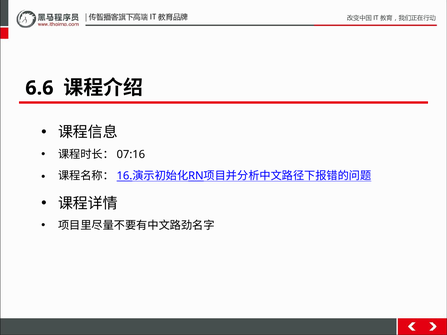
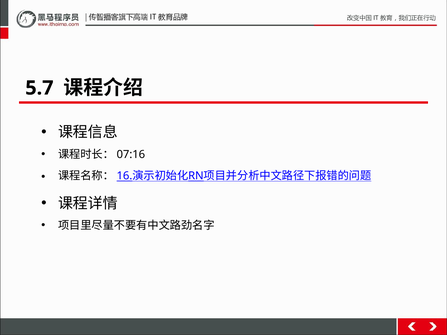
6.6: 6.6 -> 5.7 (39, 88)
